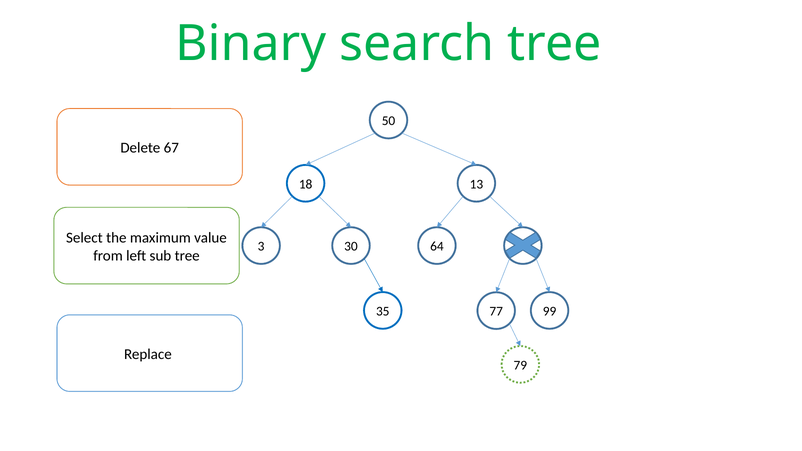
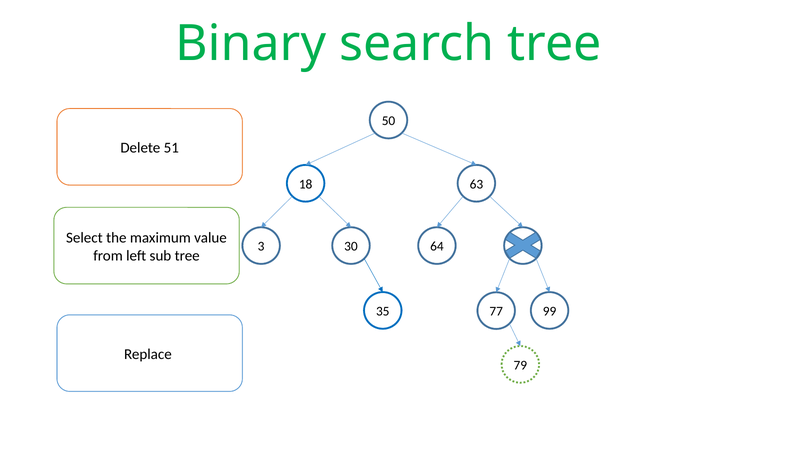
67: 67 -> 51 (171, 148)
13: 13 -> 63 (476, 184)
